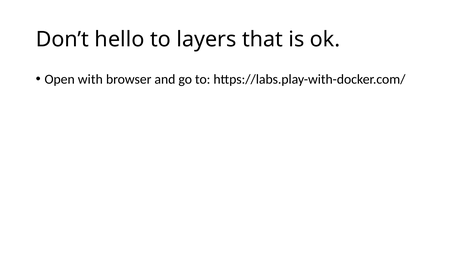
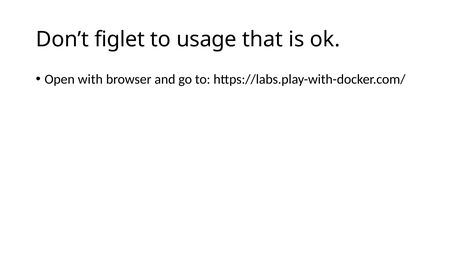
hello: hello -> figlet (120, 39)
layers: layers -> usage (207, 39)
